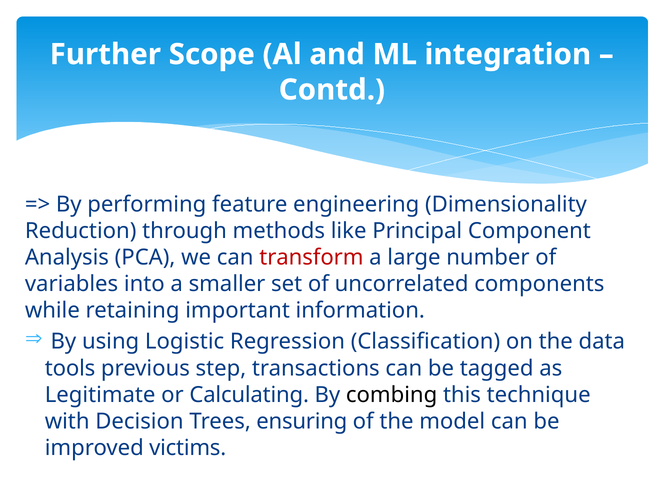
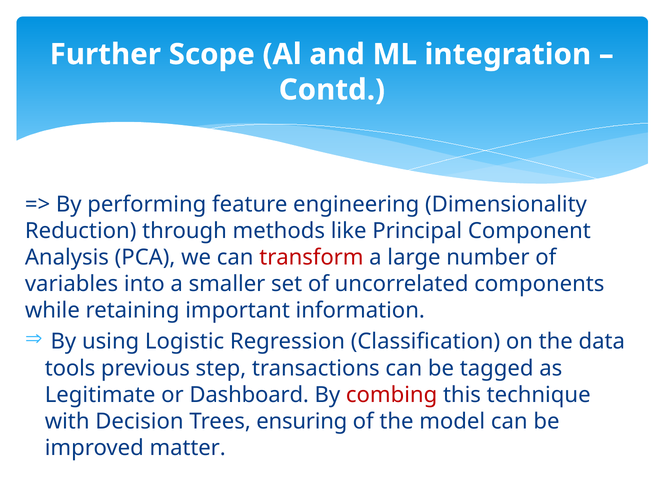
Calculating: Calculating -> Dashboard (249, 395)
combing colour: black -> red (392, 395)
victims: victims -> matter (188, 448)
